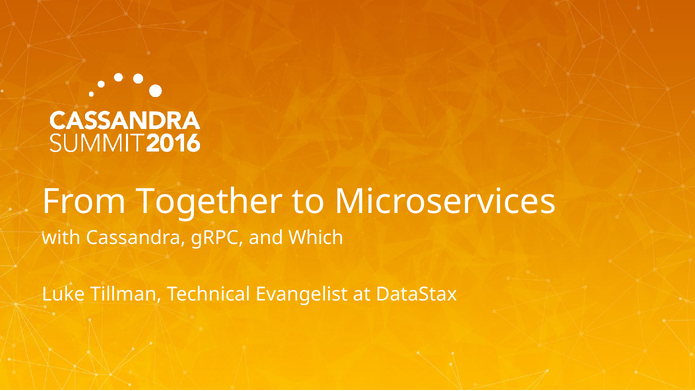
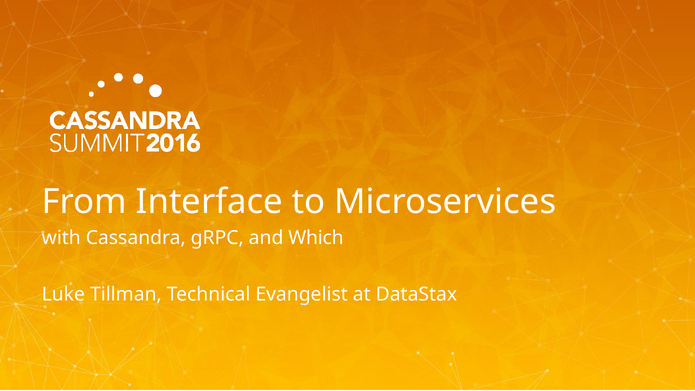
Together: Together -> Interface (209, 202)
